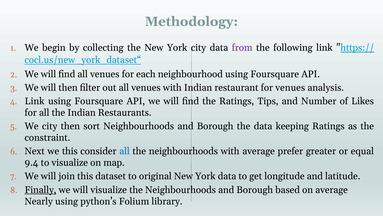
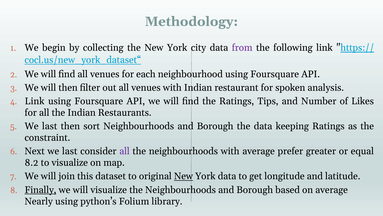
for venues: venues -> spoken (290, 87)
city: city -> last (50, 126)
Next we this: this -> last (70, 151)
all colour: blue -> purple (125, 151)
9.4: 9.4 -> 8.2 (31, 162)
New underline: none -> present (184, 176)
